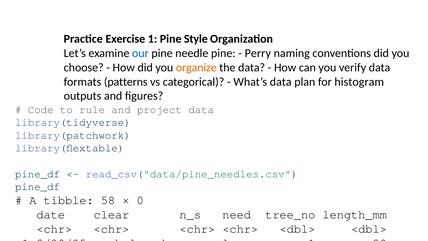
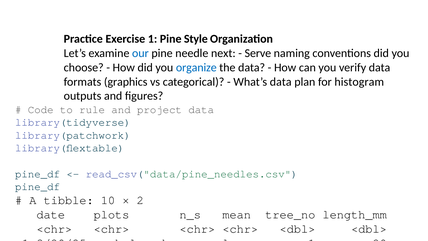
needle pine: pine -> next (223, 53)
Perry: Perry -> Serve (258, 53)
organize colour: orange -> blue (196, 67)
patterns: patterns -> graphics (126, 82)
tibble 58: 58 -> 10 (108, 200)
0: 0 -> 2 (140, 200)
clear: clear -> plots (111, 214)
need: need -> mean (237, 214)
